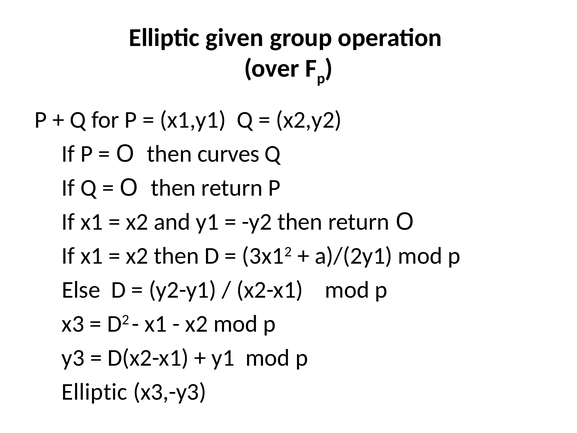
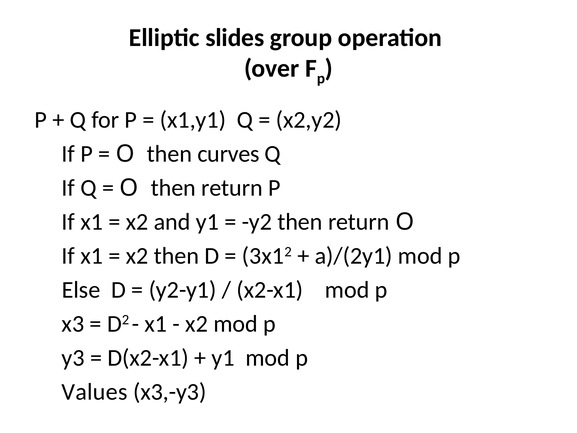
given: given -> slides (235, 38)
Elliptic: Elliptic -> Values (95, 392)
